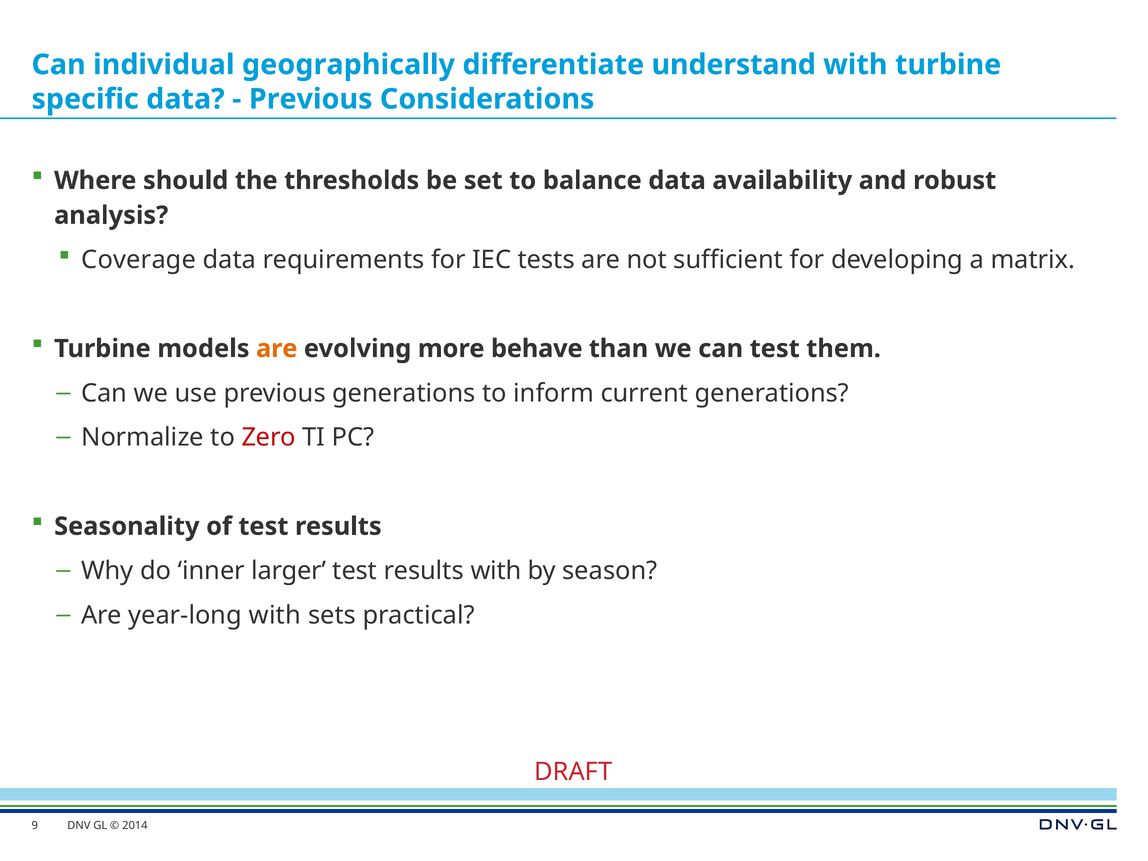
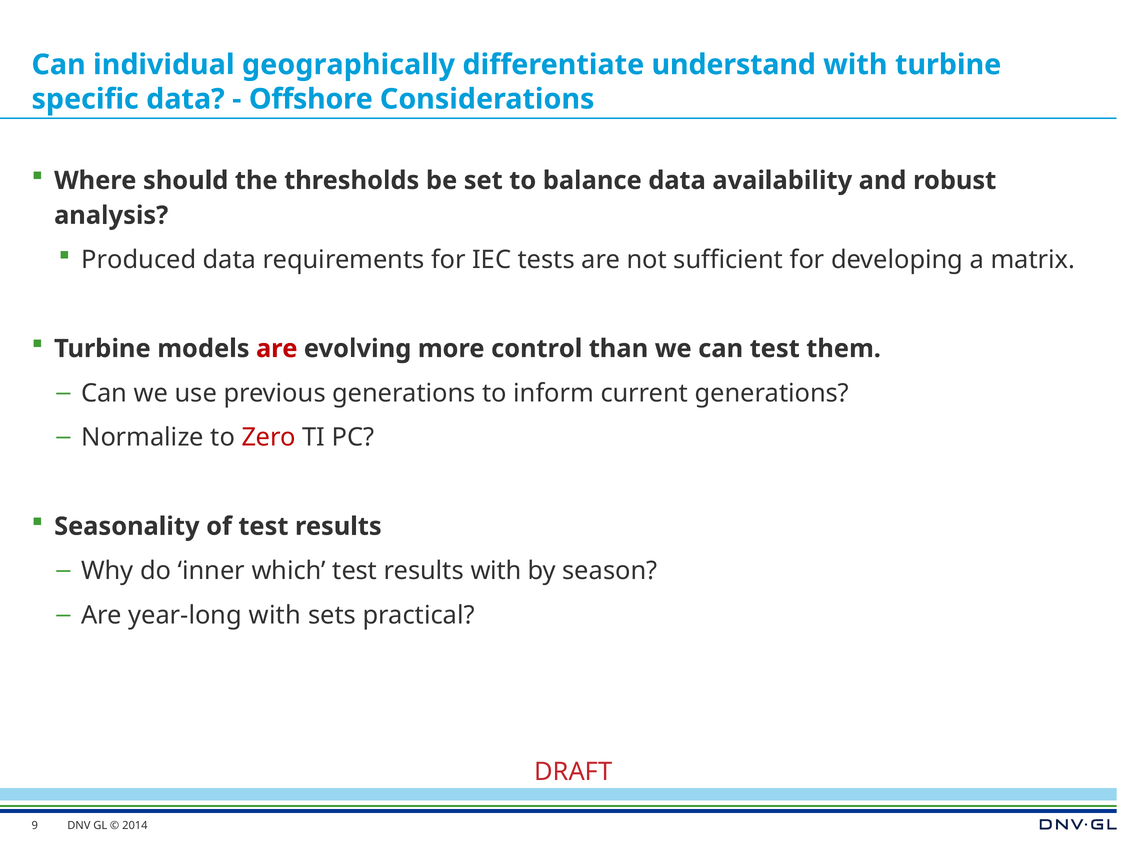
Previous: Previous -> Offshore (311, 99)
Coverage: Coverage -> Produced (139, 260)
are colour: orange -> red (277, 349)
behave: behave -> control (537, 349)
larger: larger -> which (289, 571)
